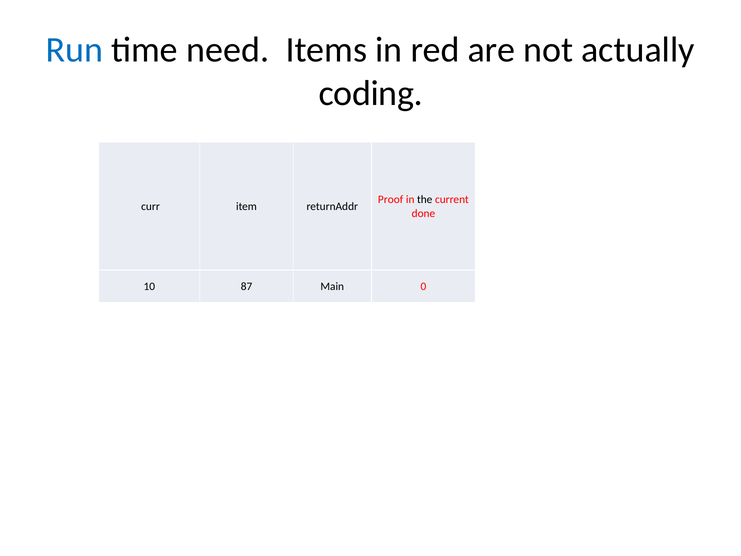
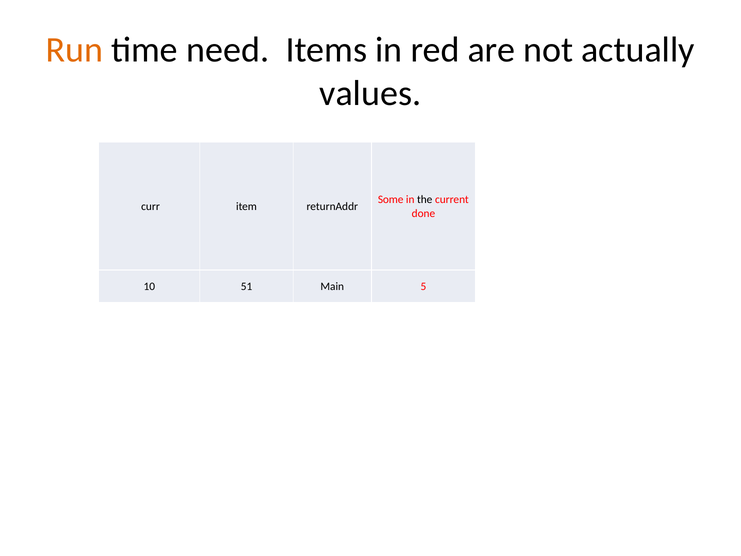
Run colour: blue -> orange (74, 50)
coding: coding -> values (370, 93)
Proof: Proof -> Some (391, 199)
87: 87 -> 51 (247, 287)
0: 0 -> 5 (423, 287)
